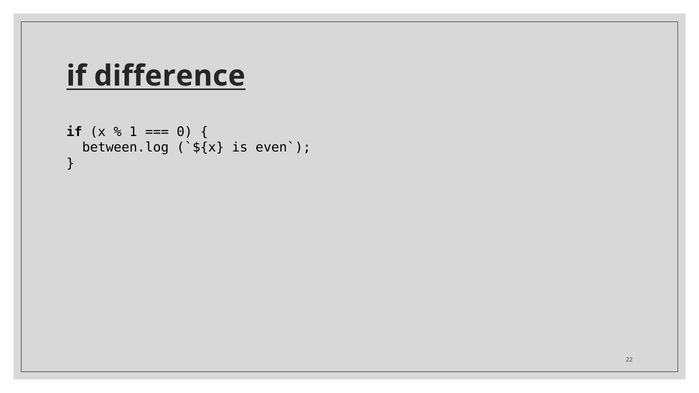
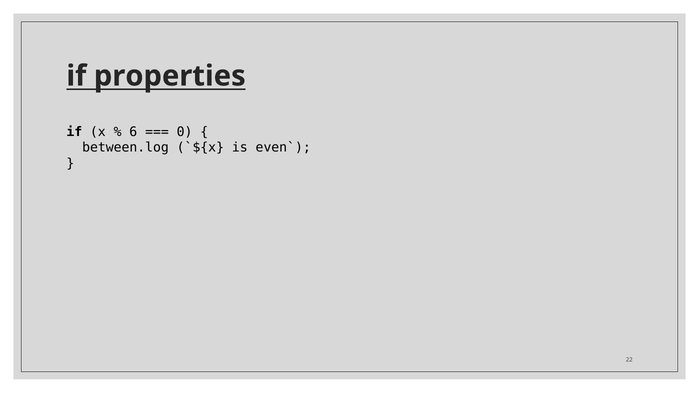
difference: difference -> properties (170, 76)
1: 1 -> 6 (133, 132)
